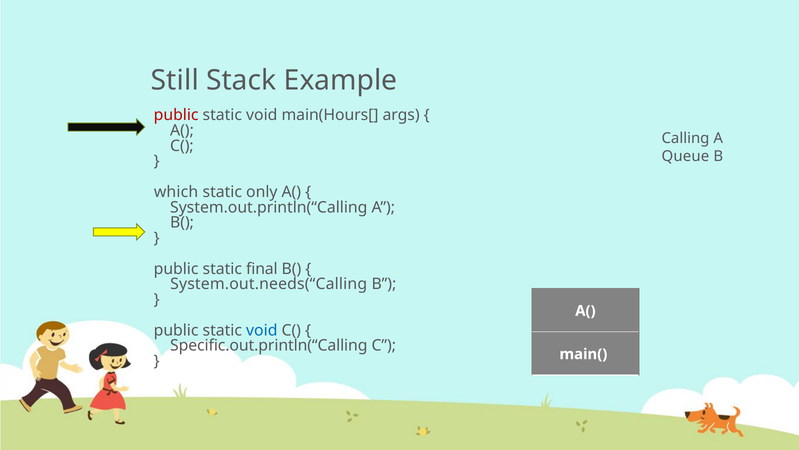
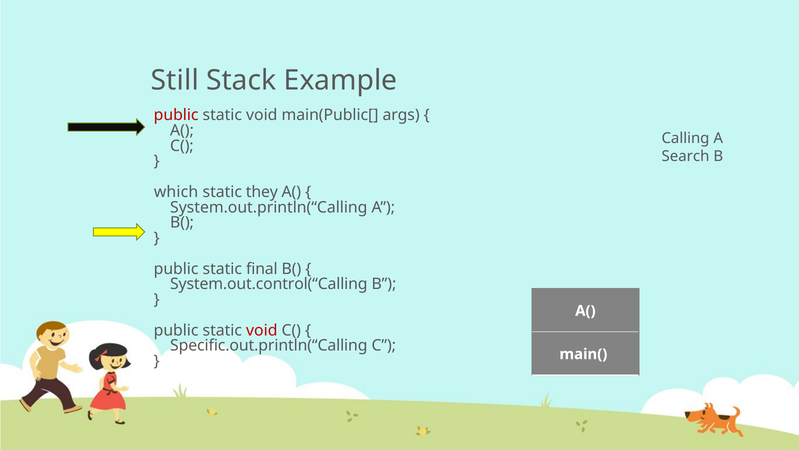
main(Hours[: main(Hours[ -> main(Public[ (330, 115)
Queue: Queue -> Search (686, 156)
only: only -> they (262, 192)
System.out.needs(“Calling: System.out.needs(“Calling -> System.out.control(“Calling (269, 284)
void colour: blue -> red (262, 330)
